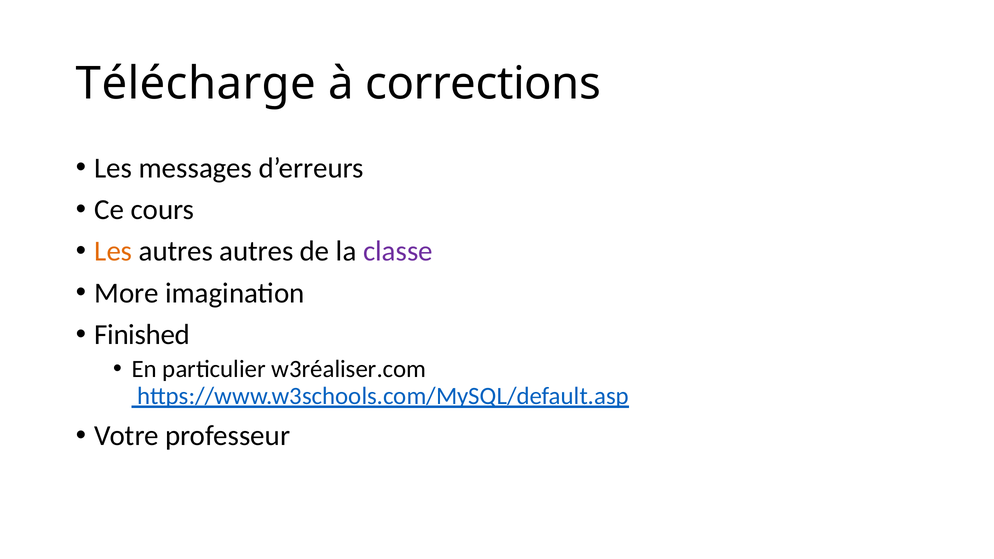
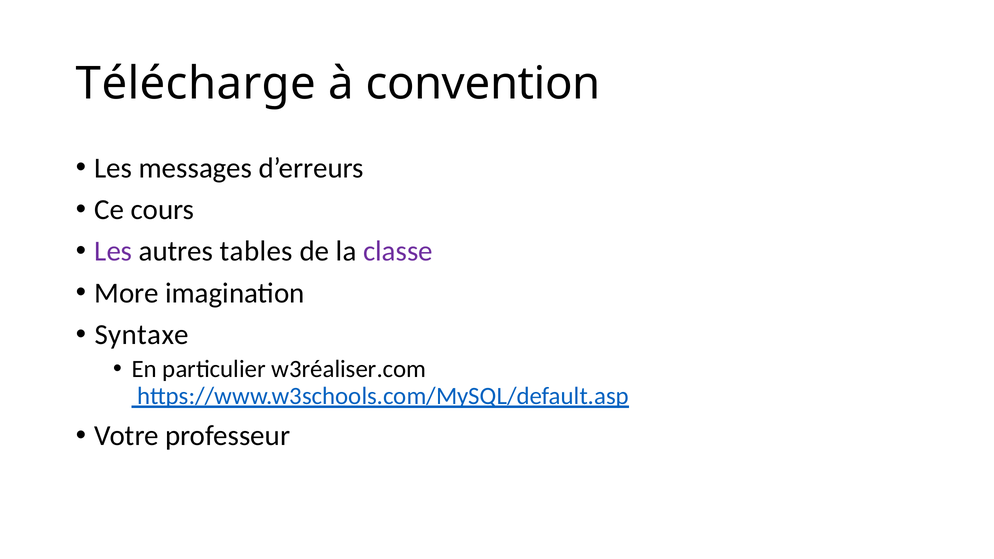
corrections: corrections -> convention (483, 83)
Les colour: orange -> purple (113, 251)
autres autres: autres -> tables (256, 251)
Finished: Finished -> Syntaxe (142, 335)
